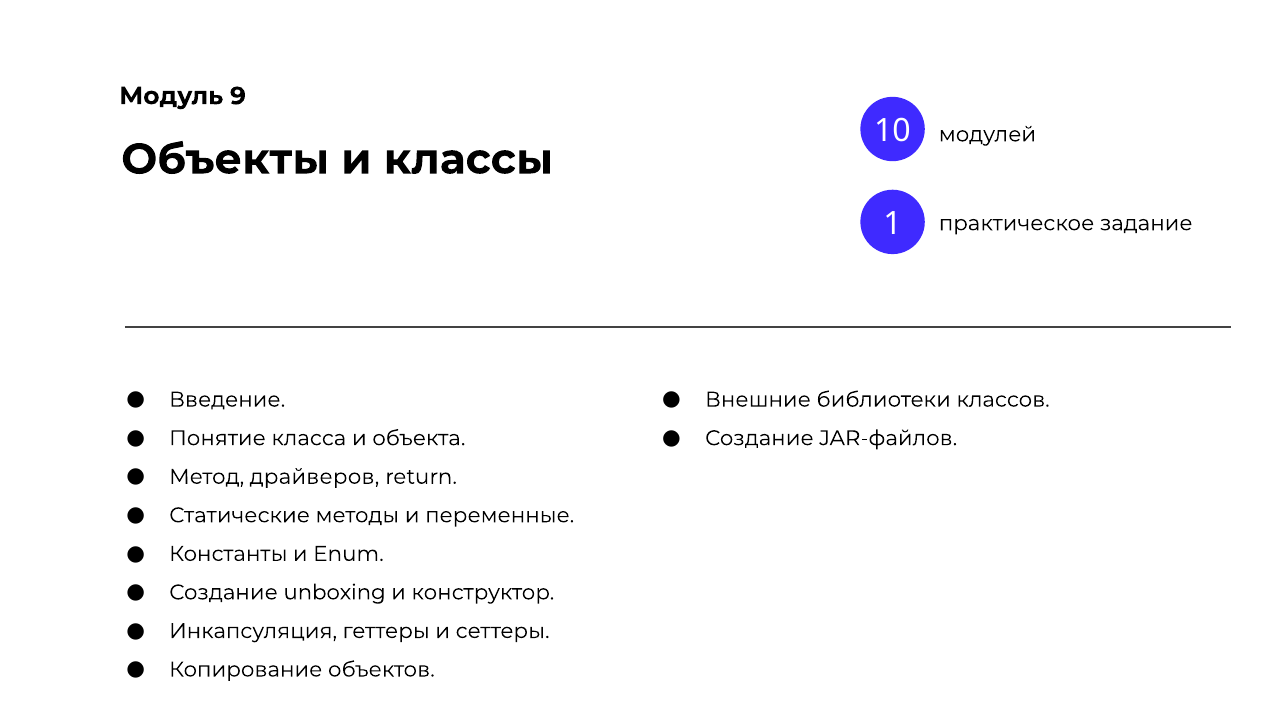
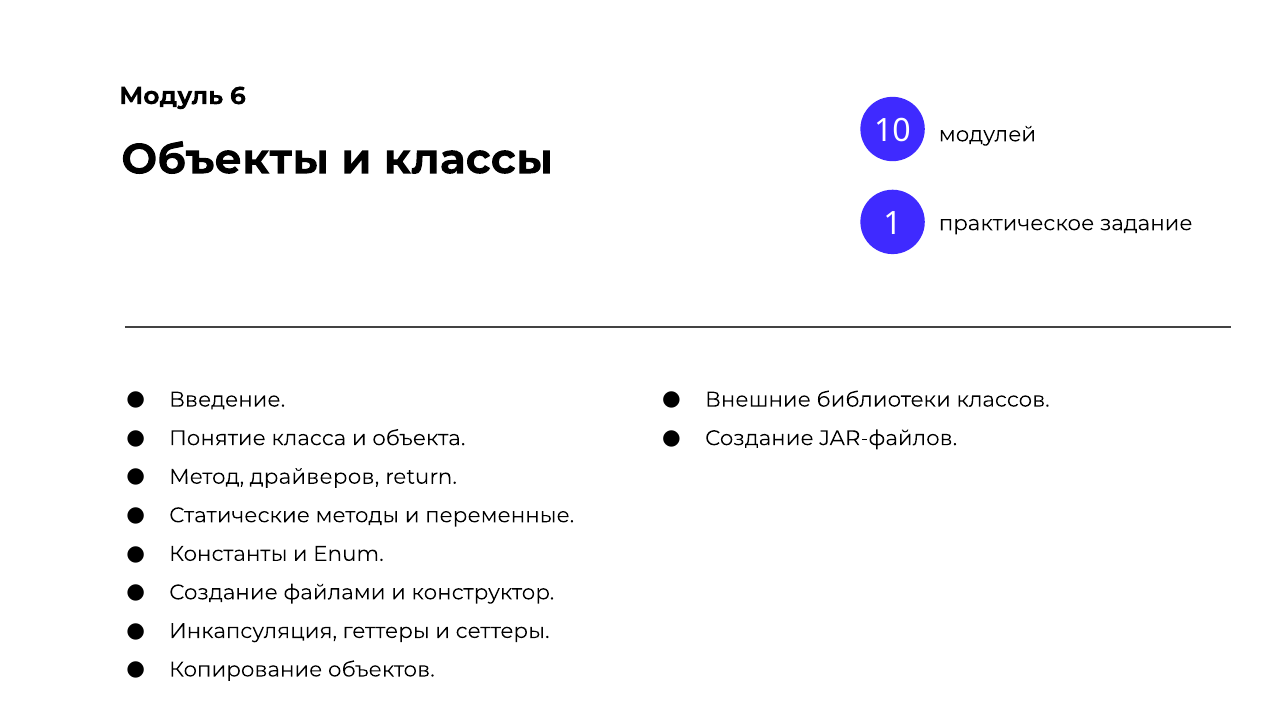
9: 9 -> 6 (238, 96)
unboxing: unboxing -> файлами (334, 593)
